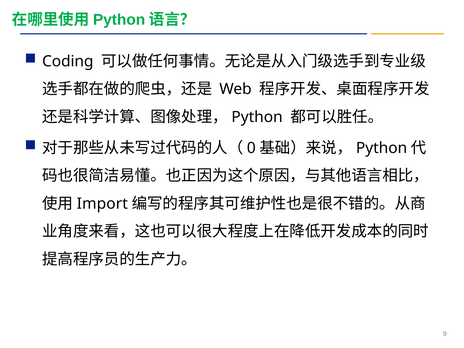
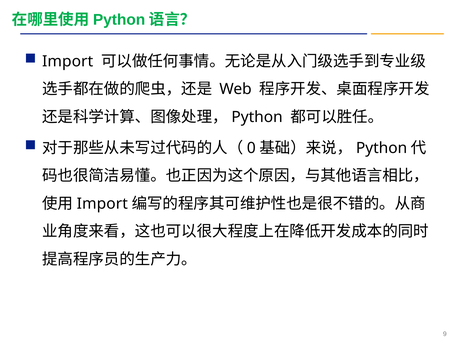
Coding: Coding -> Import (68, 61)
